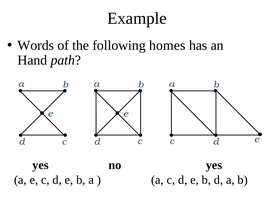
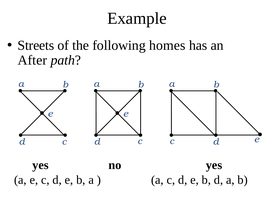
Words: Words -> Streets (36, 45)
Hand: Hand -> After (32, 60)
